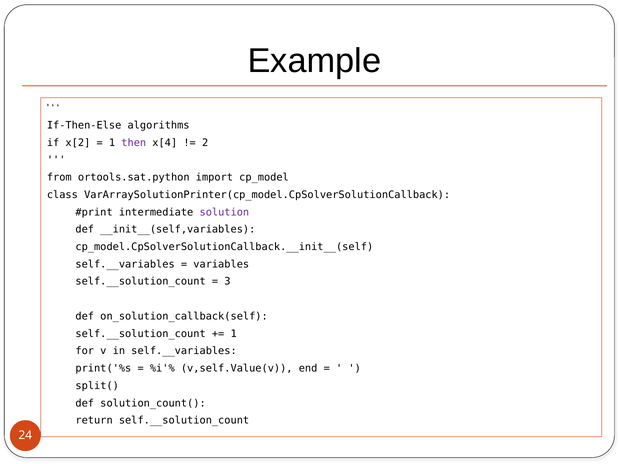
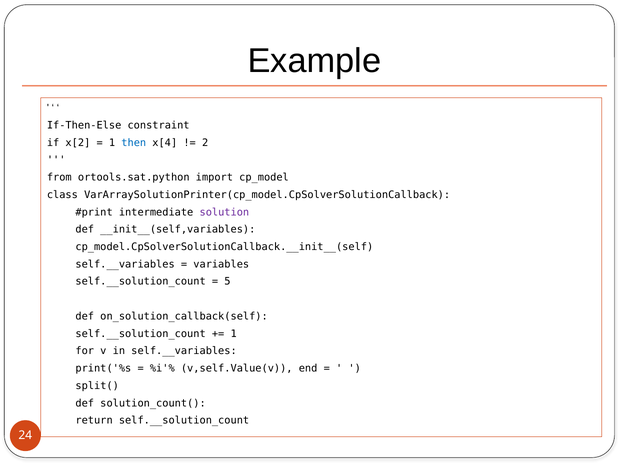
algorithms: algorithms -> constraint (159, 125)
then colour: purple -> blue (134, 143)
3: 3 -> 5 (227, 282)
